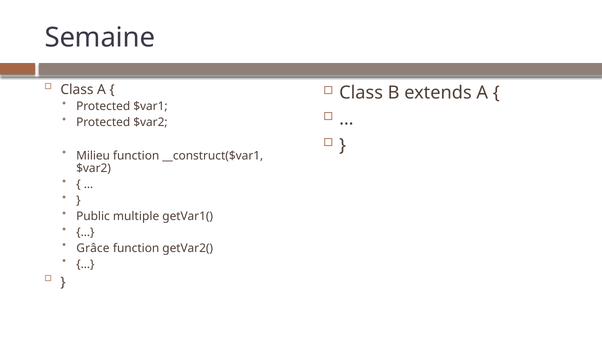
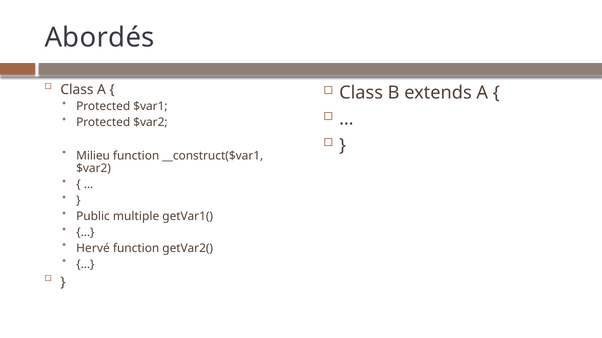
Semaine: Semaine -> Abordés (100, 38)
Grâce: Grâce -> Hervé (93, 249)
